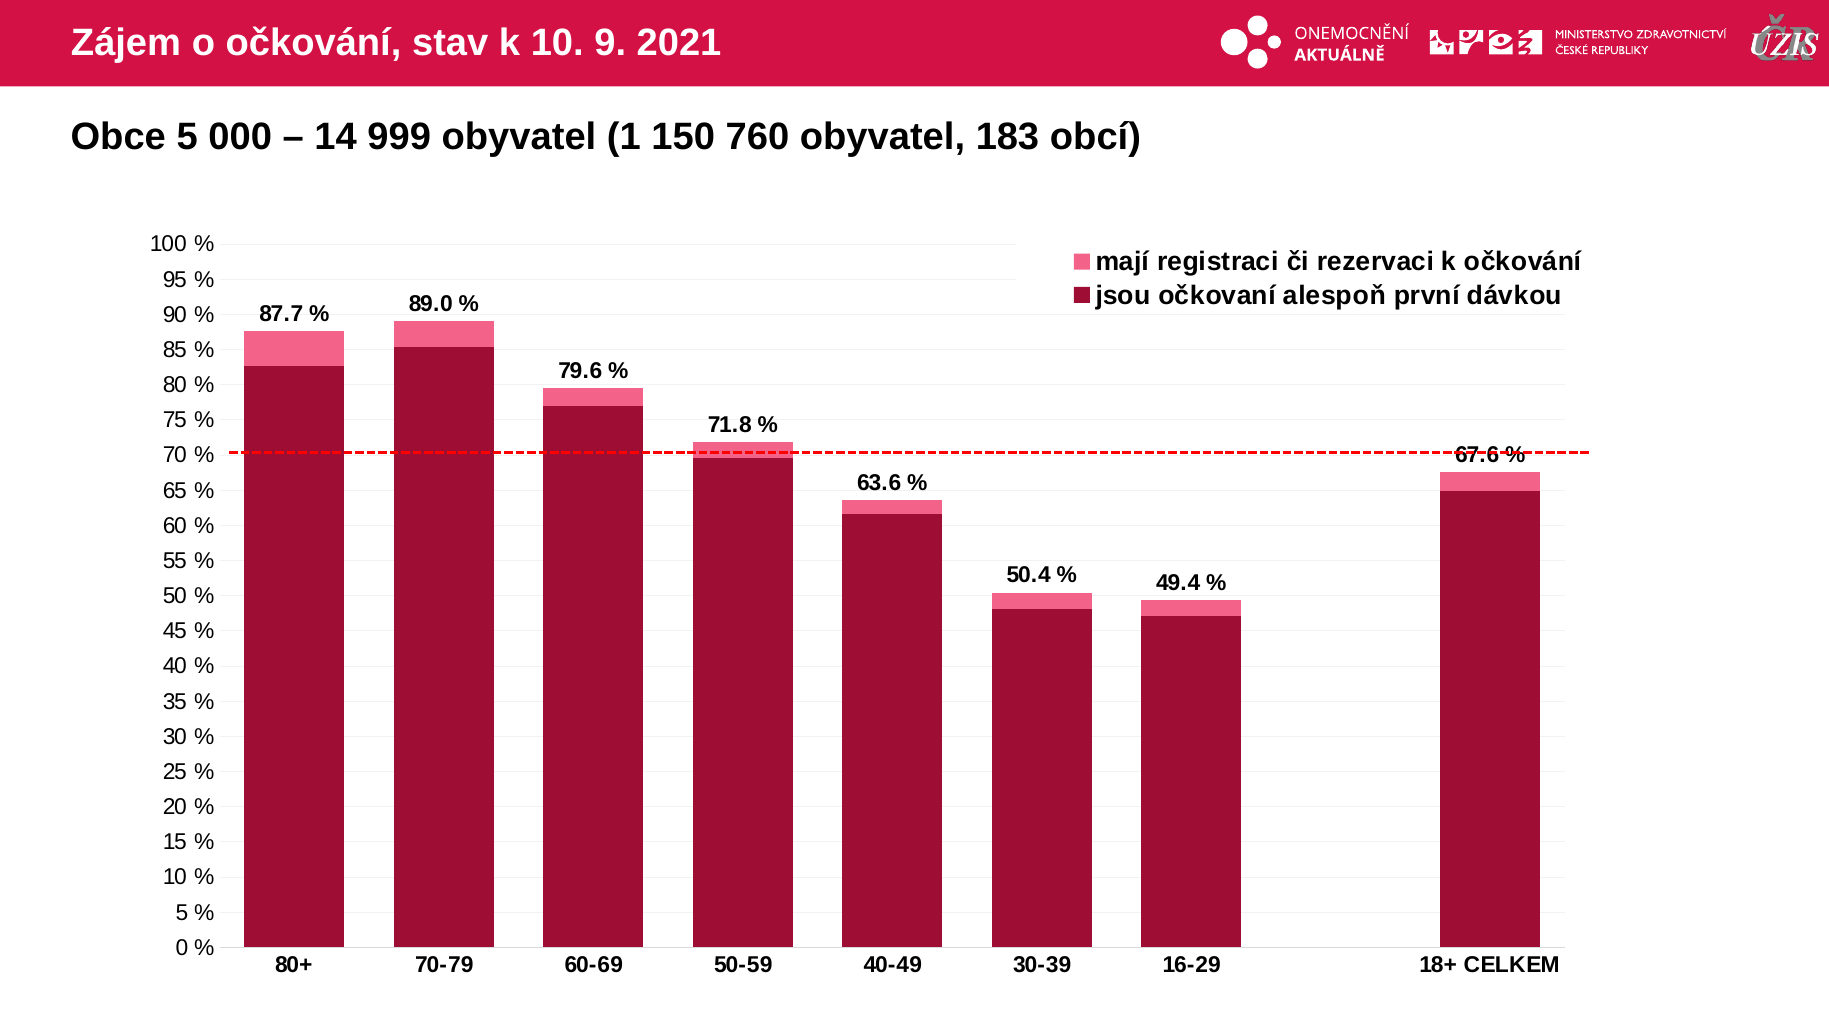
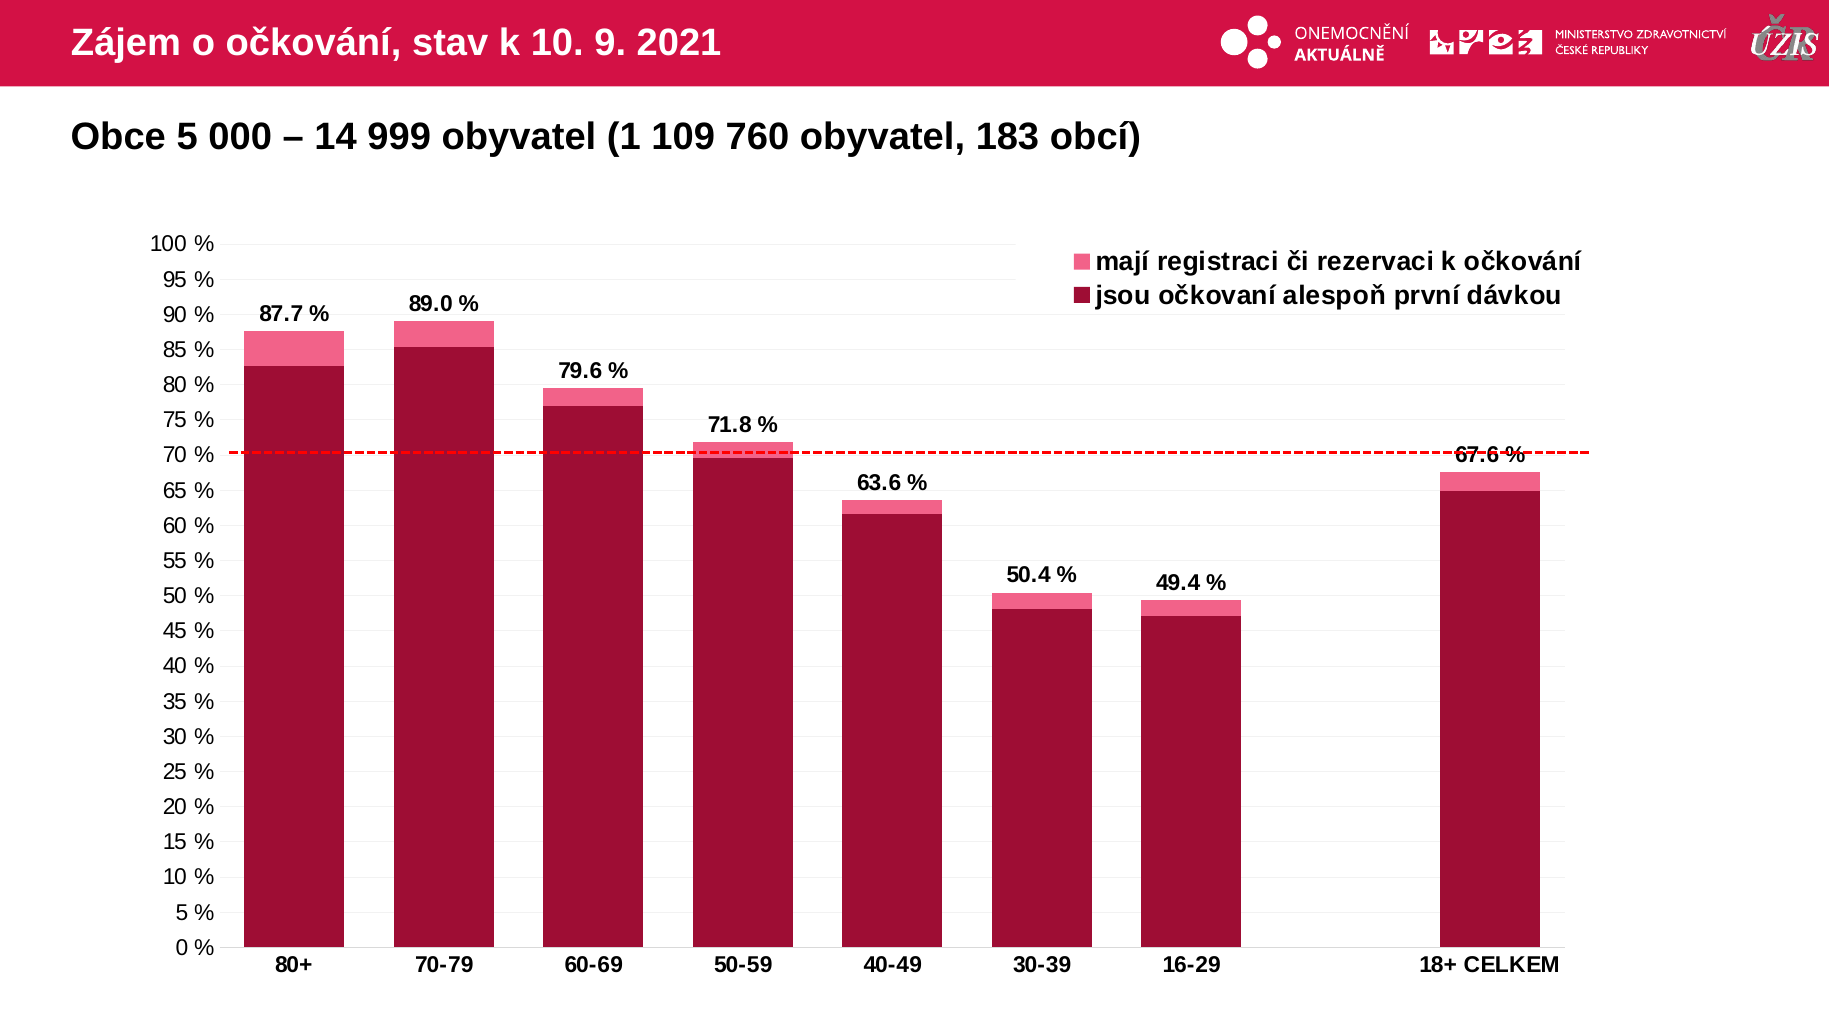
150: 150 -> 109 (683, 137)
